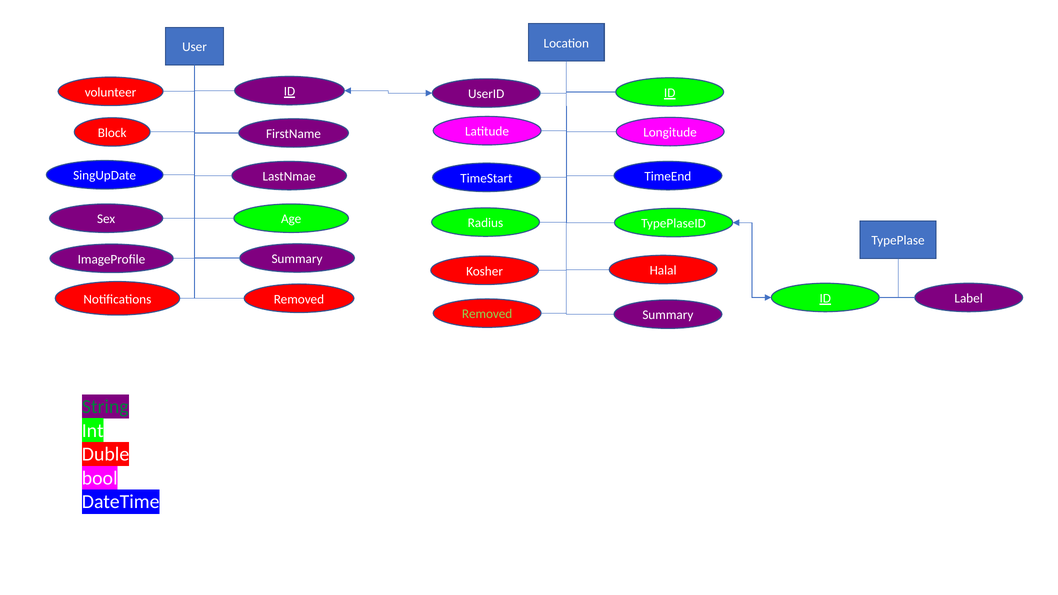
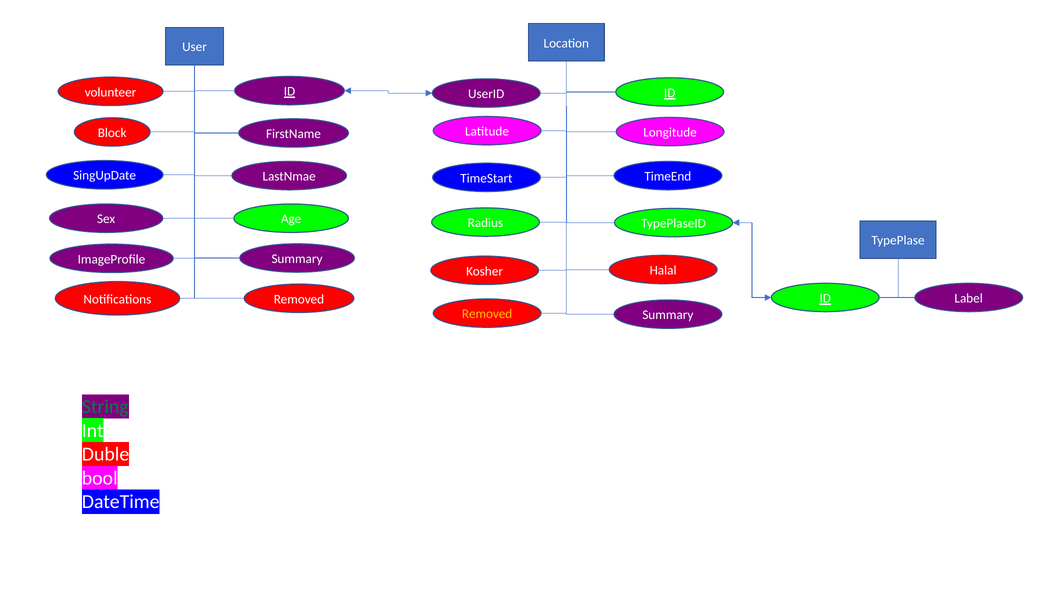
Removed colour: light green -> yellow (487, 314)
